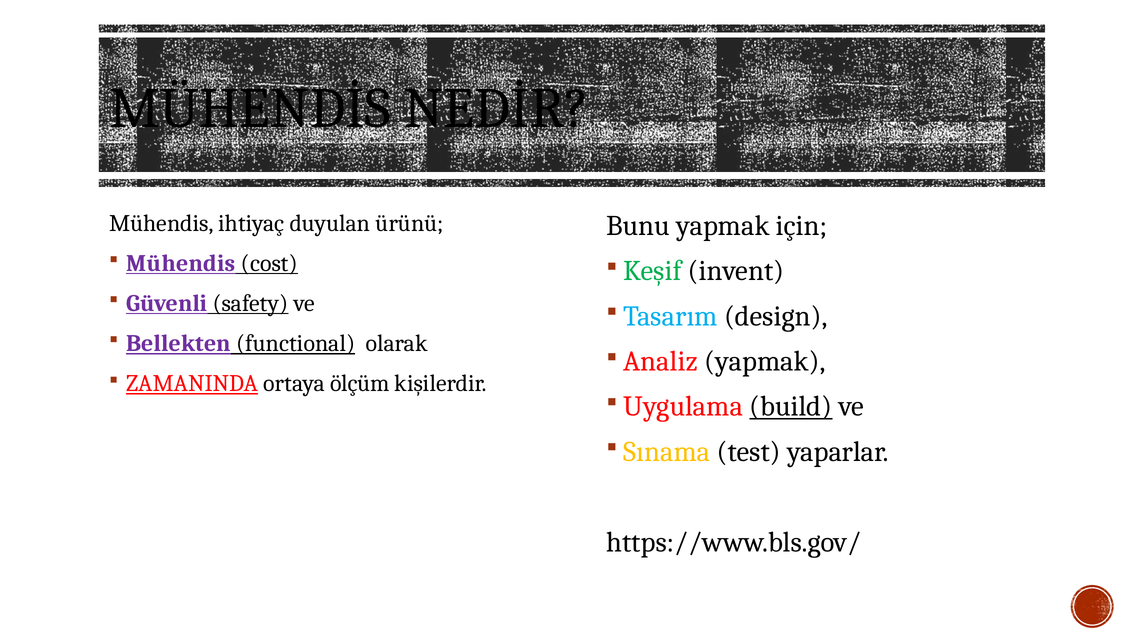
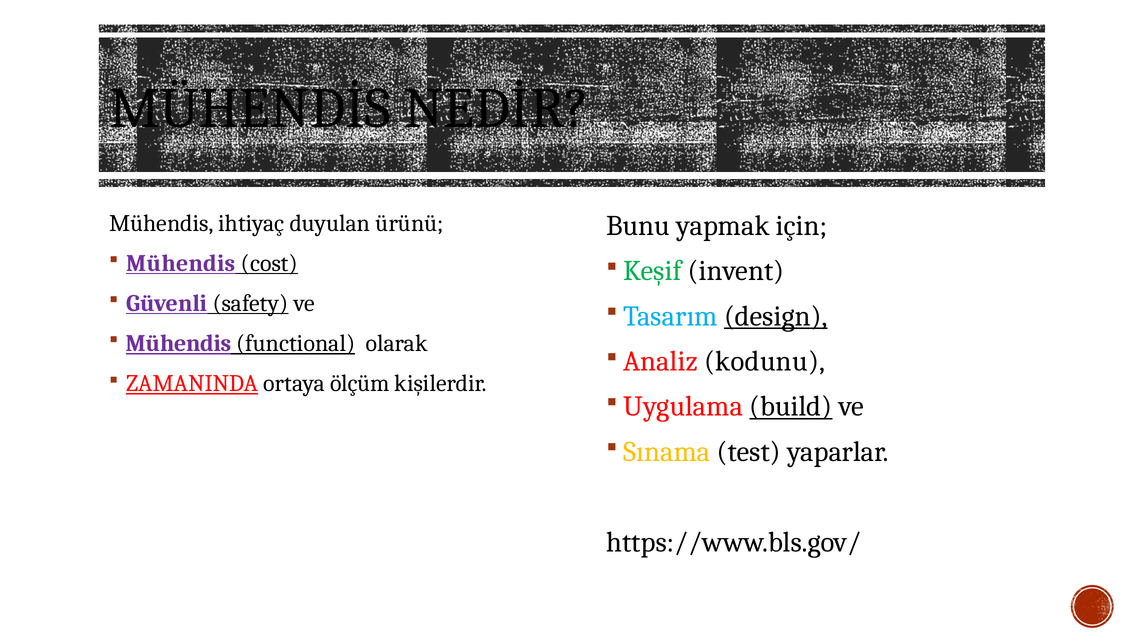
design underline: none -> present (776, 316)
Bellekten: Bellekten -> Mühendis (179, 343)
yapmak: yapmak -> kodunu (765, 361)
